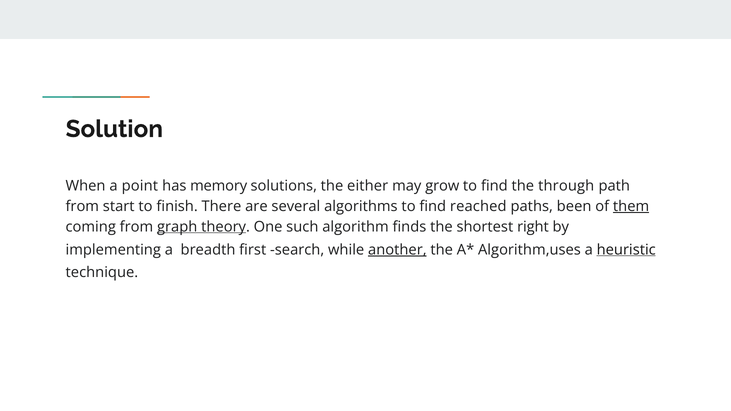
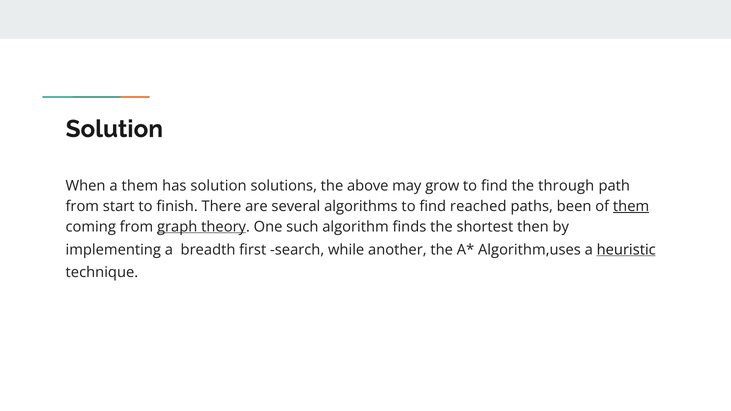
a point: point -> them (140, 186)
has memory: memory -> solution (219, 186)
either: either -> above (368, 186)
right: right -> then (533, 227)
another underline: present -> none (397, 250)
